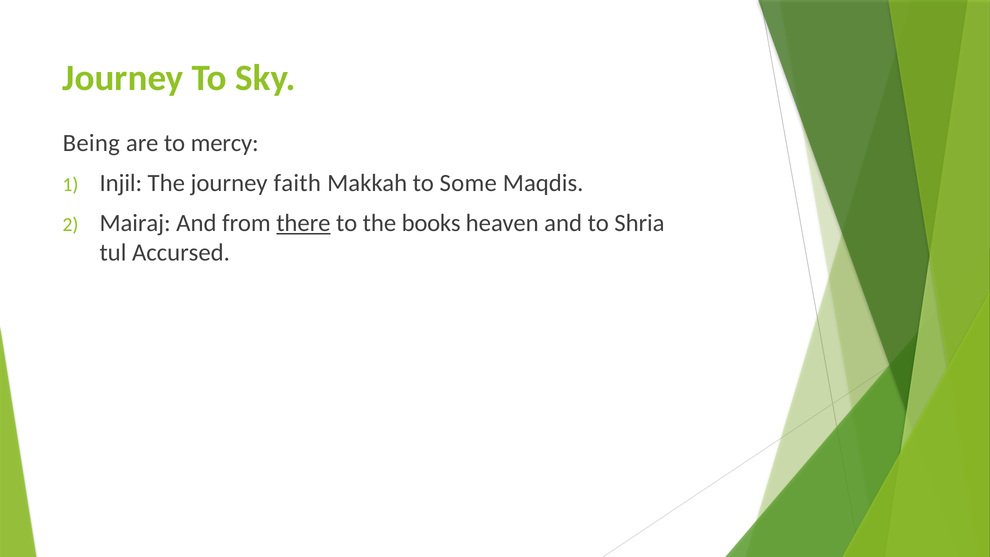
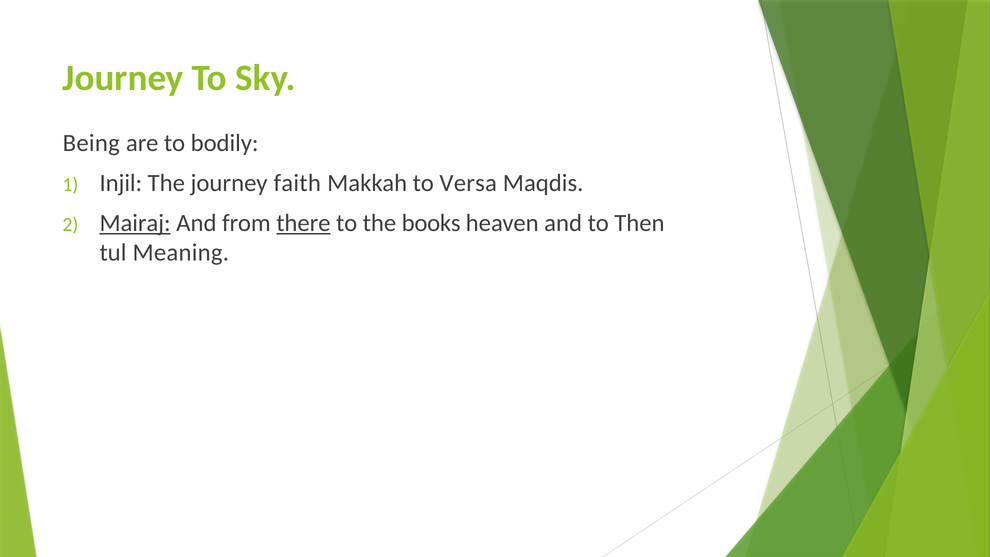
mercy: mercy -> bodily (225, 143)
Some: Some -> Versa (468, 183)
Mairaj underline: none -> present (135, 223)
Shria: Shria -> Then (639, 223)
Accursed: Accursed -> Meaning (181, 253)
